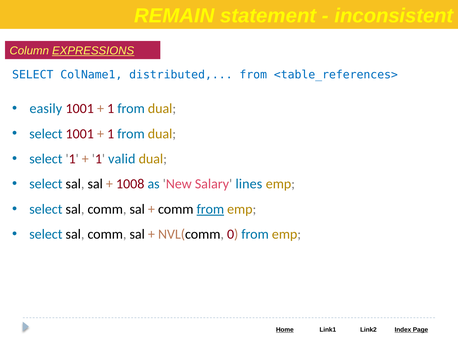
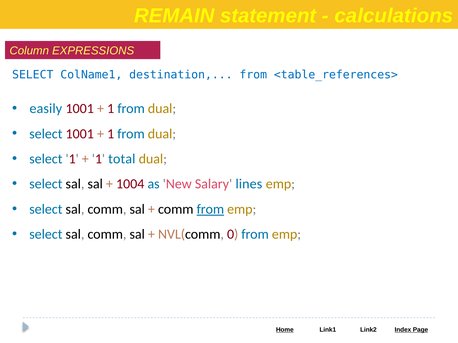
inconsistent: inconsistent -> calculations (394, 16)
EXPRESSIONS underline: present -> none (93, 51)
distributed: distributed -> destination (181, 75)
valid: valid -> total (122, 159)
1008: 1008 -> 1004 (130, 184)
